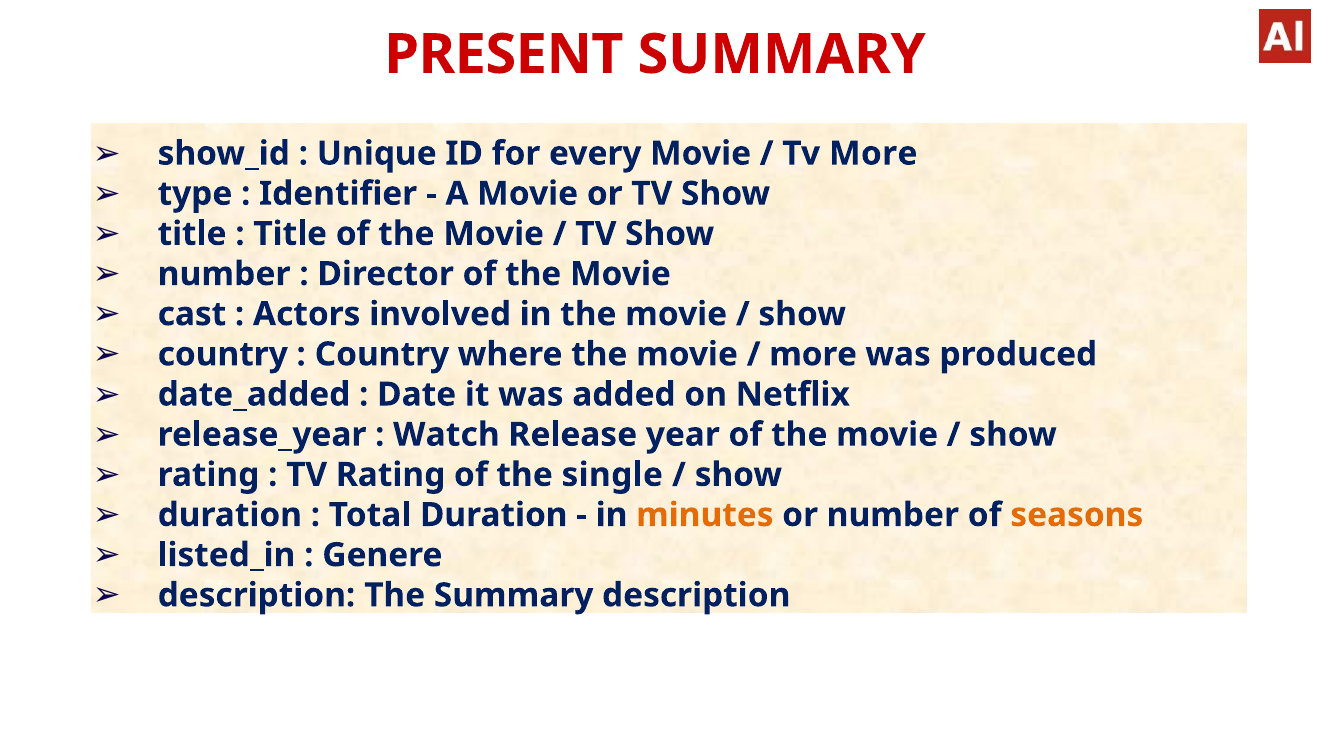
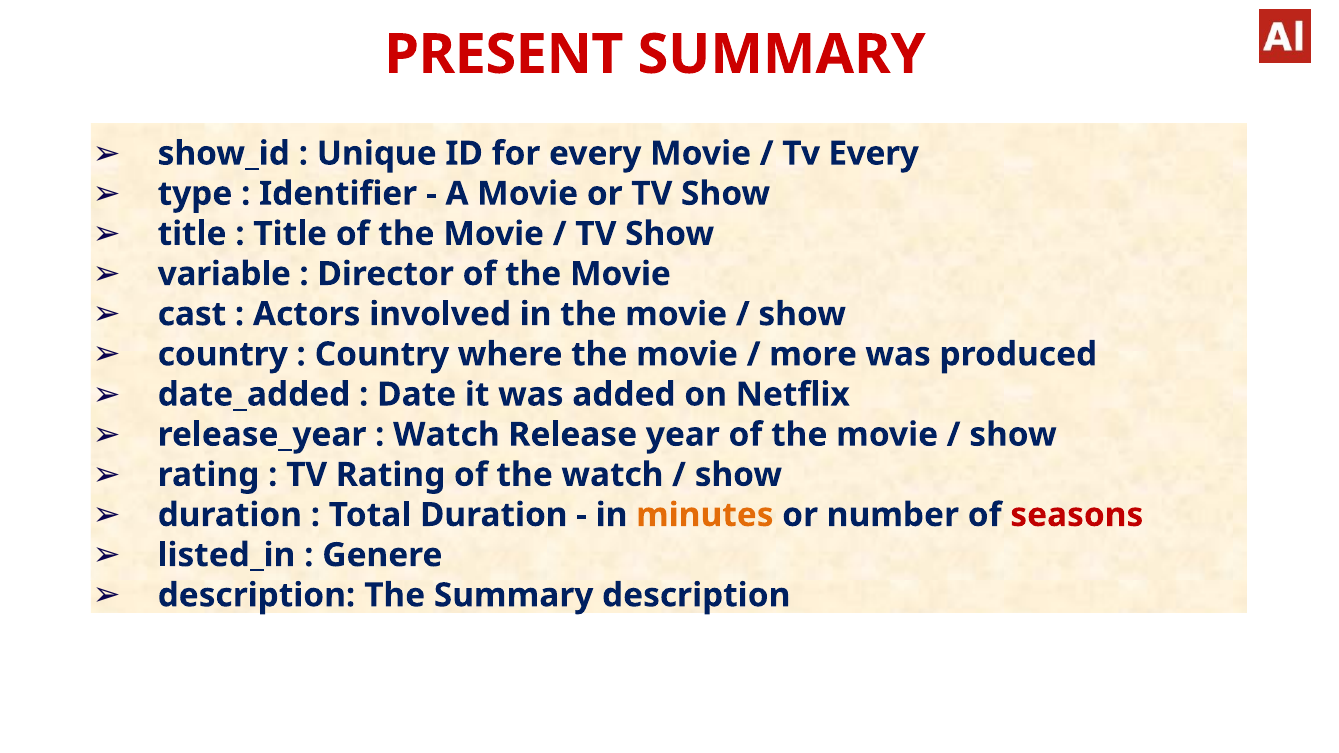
Tv More: More -> Every (874, 154)
number: number -> variable (224, 274)
the single: single -> watch (612, 475)
seasons colour: orange -> red (1077, 515)
